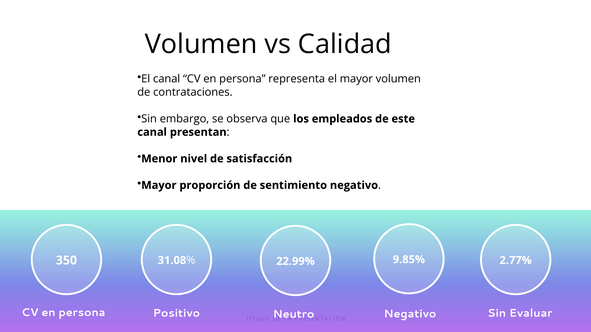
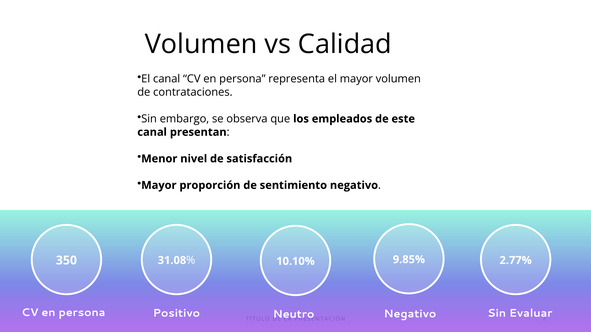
22.99%: 22.99% -> 10.10% (295, 262)
